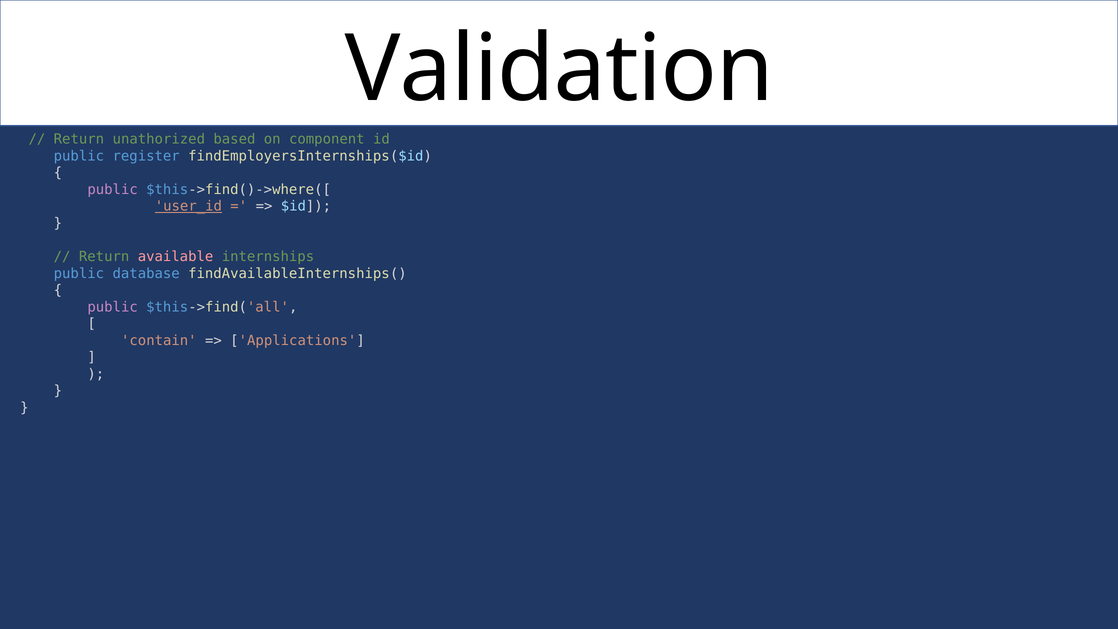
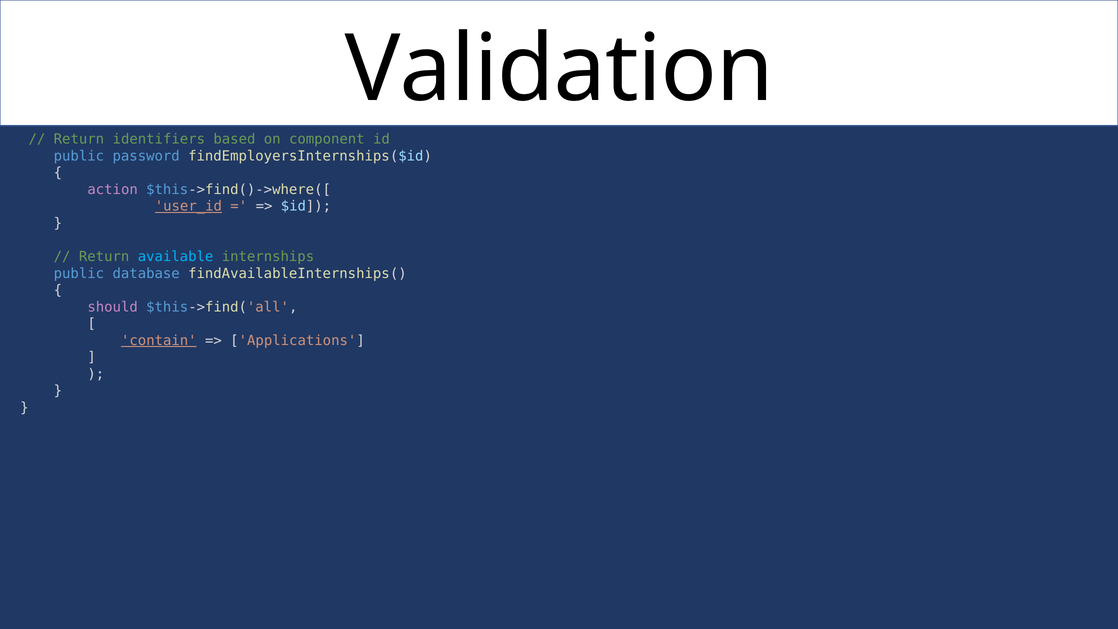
unathorized: unathorized -> identifiers (159, 139)
register: register -> password (146, 156)
public: public -> action (113, 190)
available colour: pink -> light blue (176, 257)
public: public -> should (113, 307)
contain underline: none -> present (159, 340)
